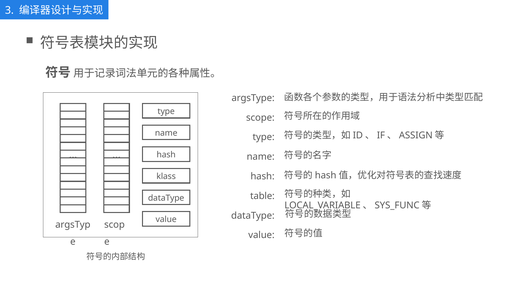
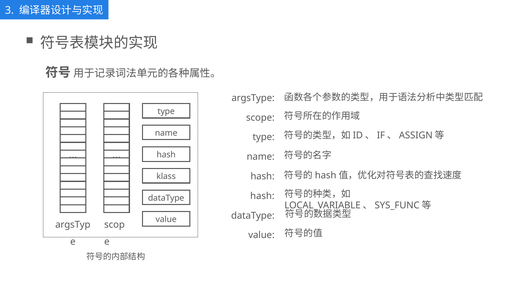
table: table -> hash (262, 196)
